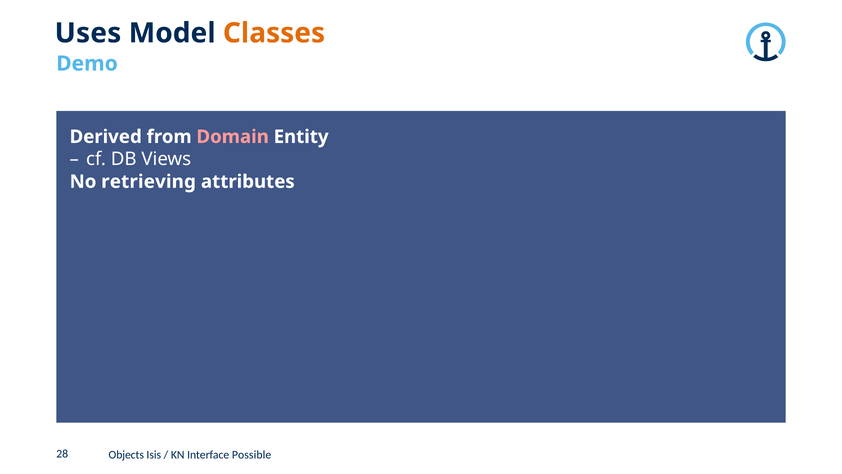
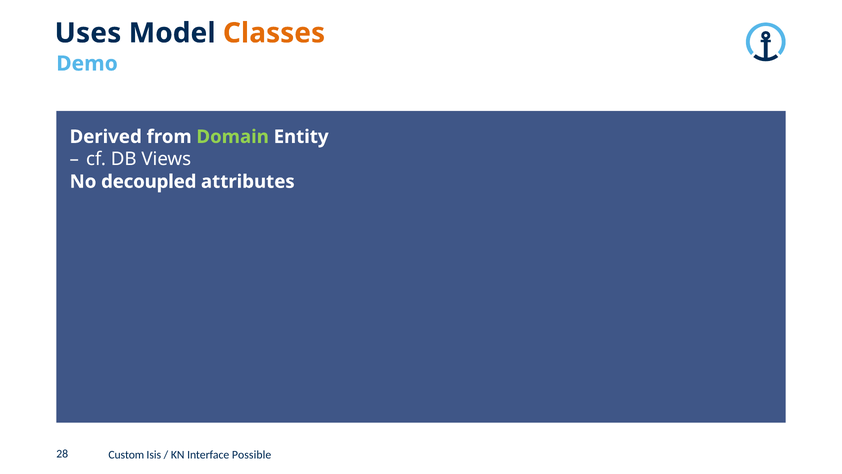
Domain colour: pink -> light green (233, 137)
retrieving: retrieving -> decoupled (149, 182)
Objects: Objects -> Custom (126, 455)
